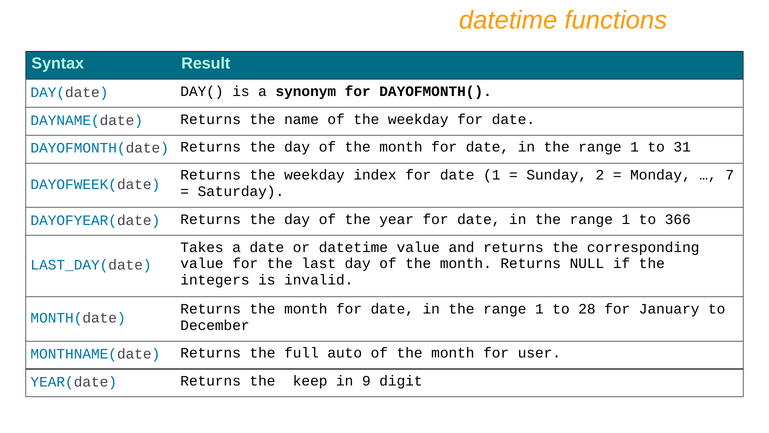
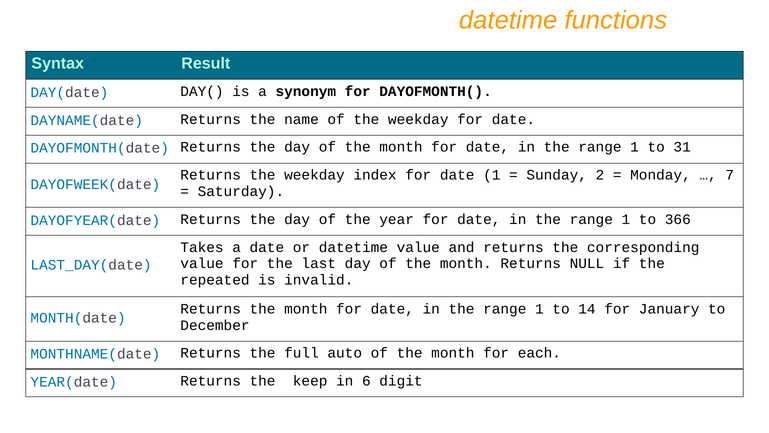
integers: integers -> repeated (215, 280)
28: 28 -> 14 (587, 309)
user: user -> each (539, 353)
9: 9 -> 6 (366, 381)
